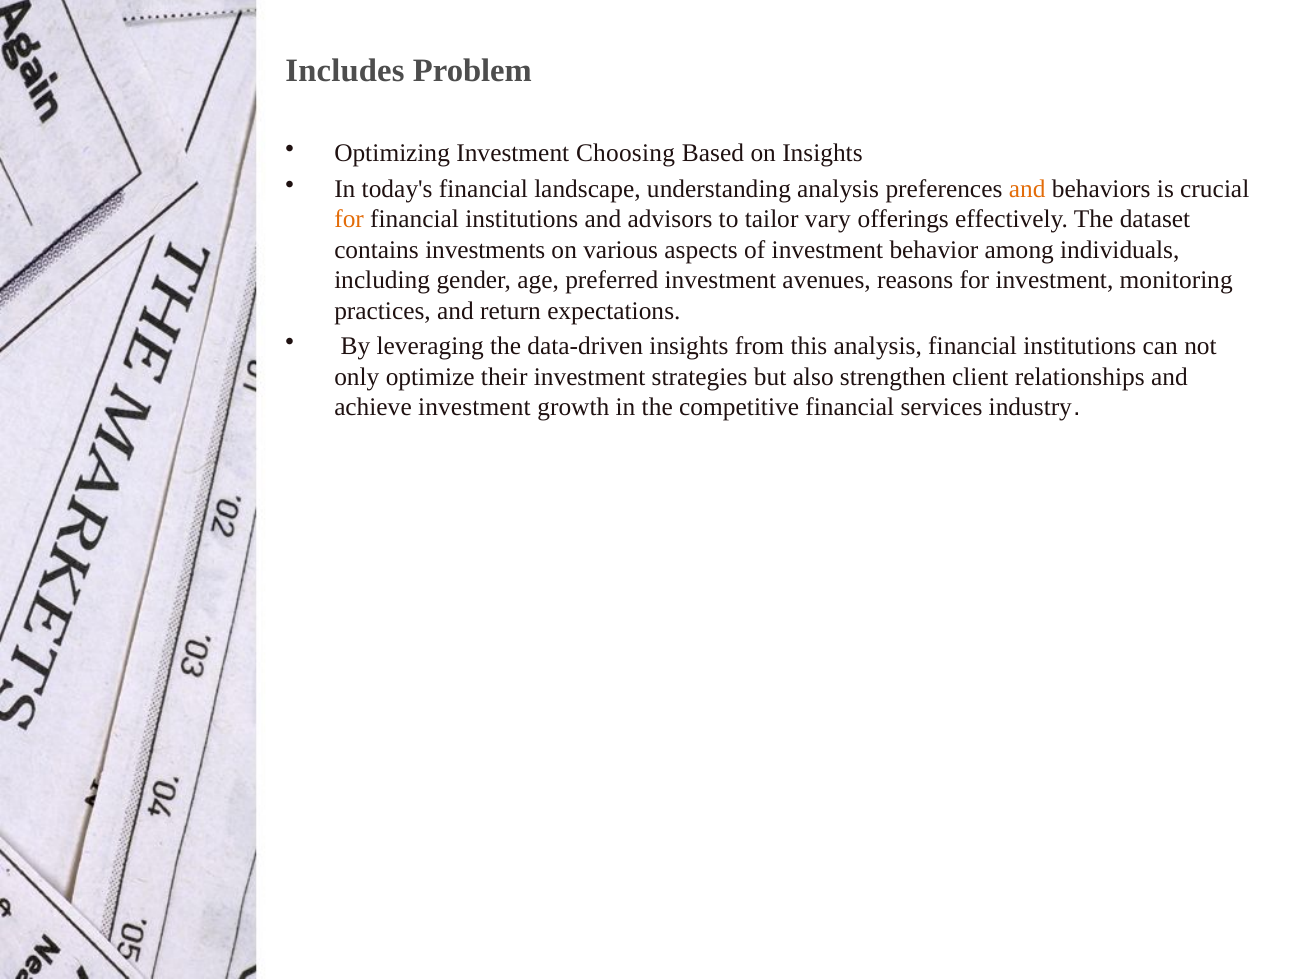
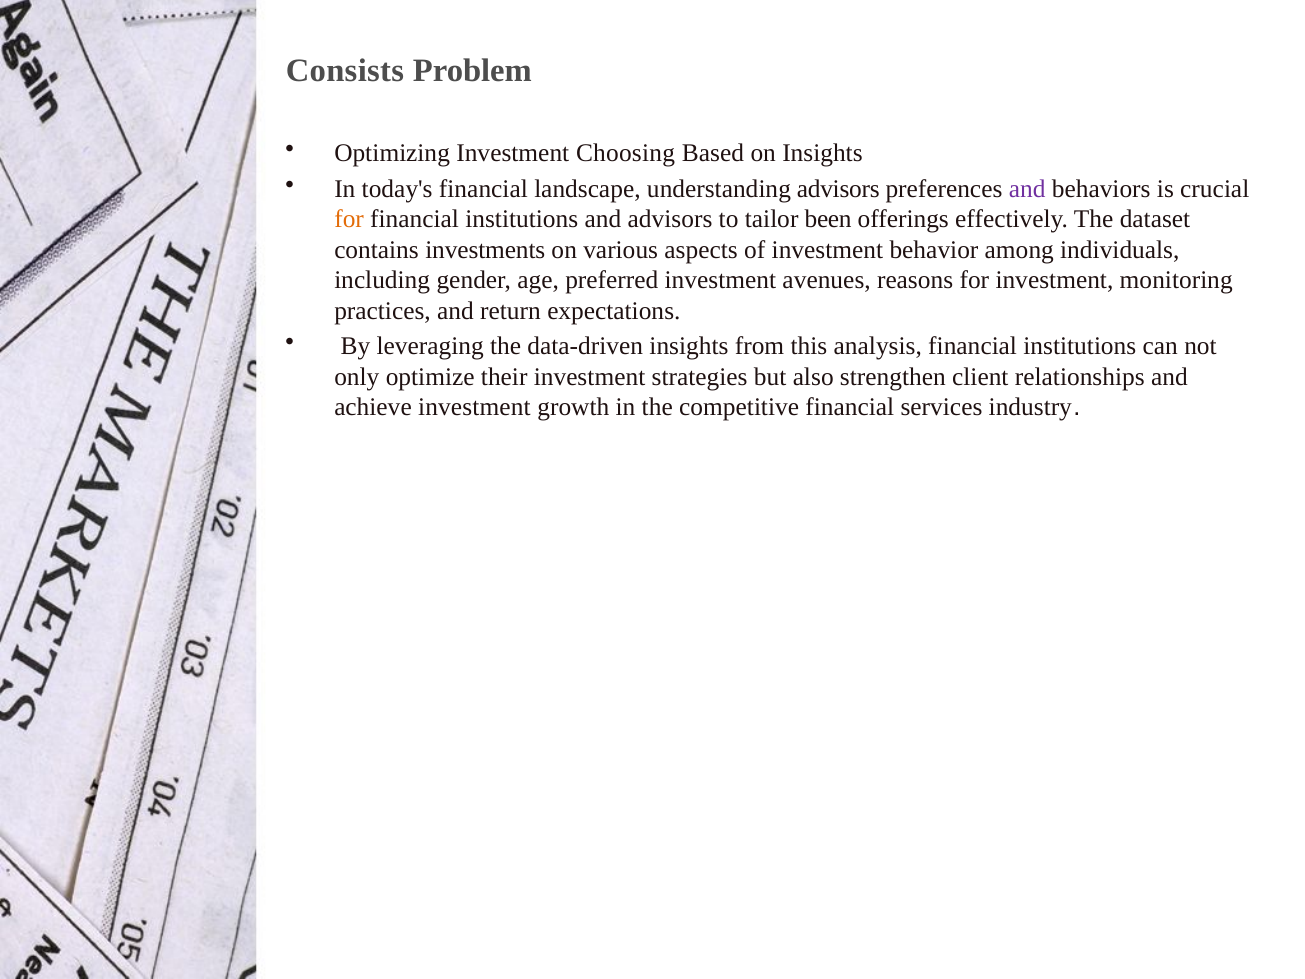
Includes: Includes -> Consists (345, 70)
understanding analysis: analysis -> advisors (838, 189)
and colour: orange -> purple (1027, 189)
vary: vary -> been (828, 219)
